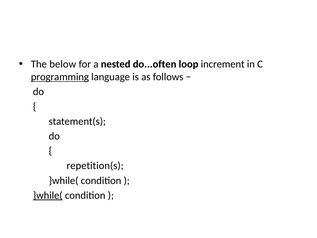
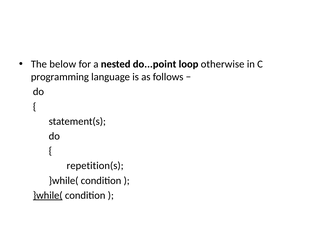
do...often: do...often -> do...point (155, 64)
increment: increment -> otherwise (223, 64)
programming underline: present -> none (60, 77)
